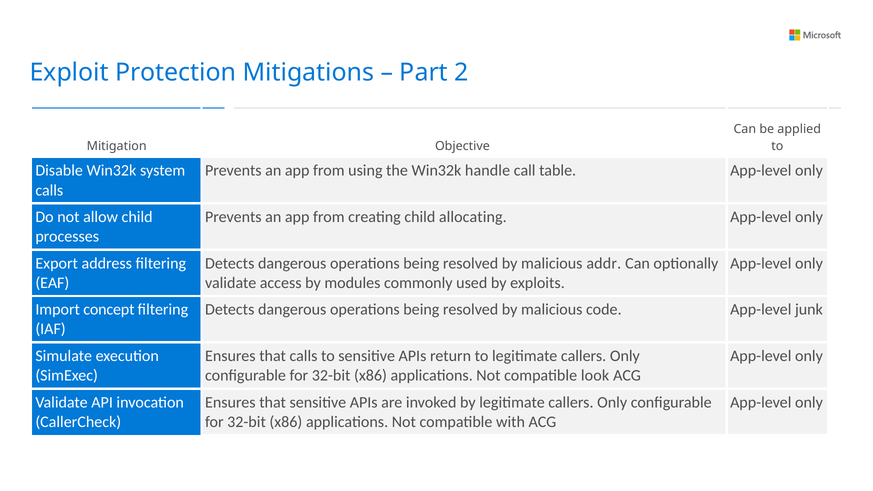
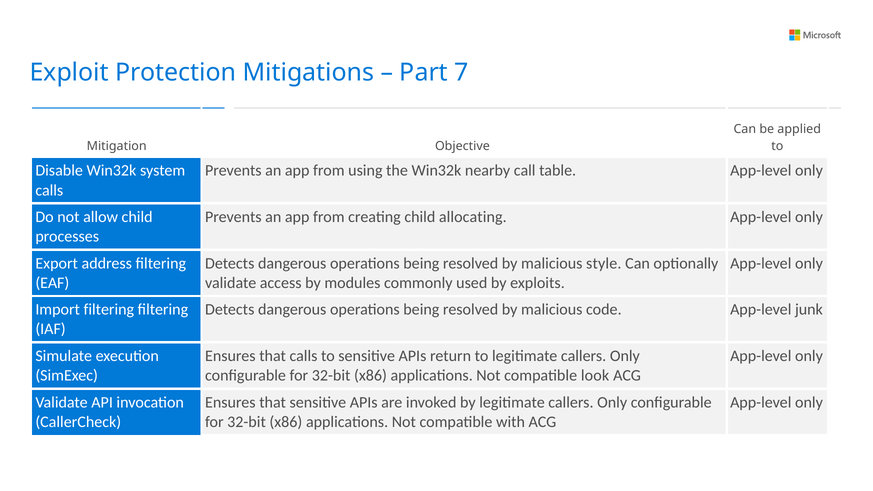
2: 2 -> 7 (461, 73)
handle: handle -> nearby (488, 171)
addr: addr -> style (604, 263)
Import concept: concept -> filtering (109, 310)
